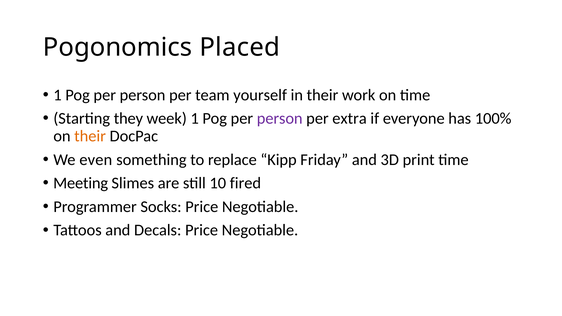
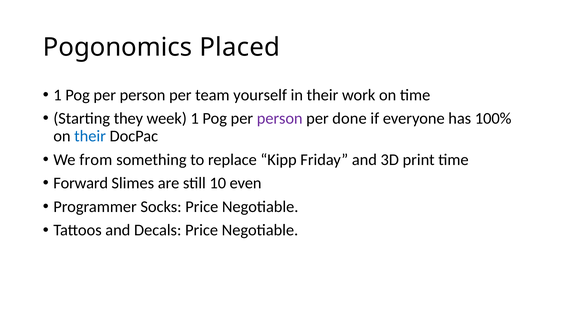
extra: extra -> done (349, 119)
their colour: orange -> blue (90, 136)
even: even -> from (96, 160)
Meeting: Meeting -> Forward (81, 183)
fired: fired -> even (246, 183)
